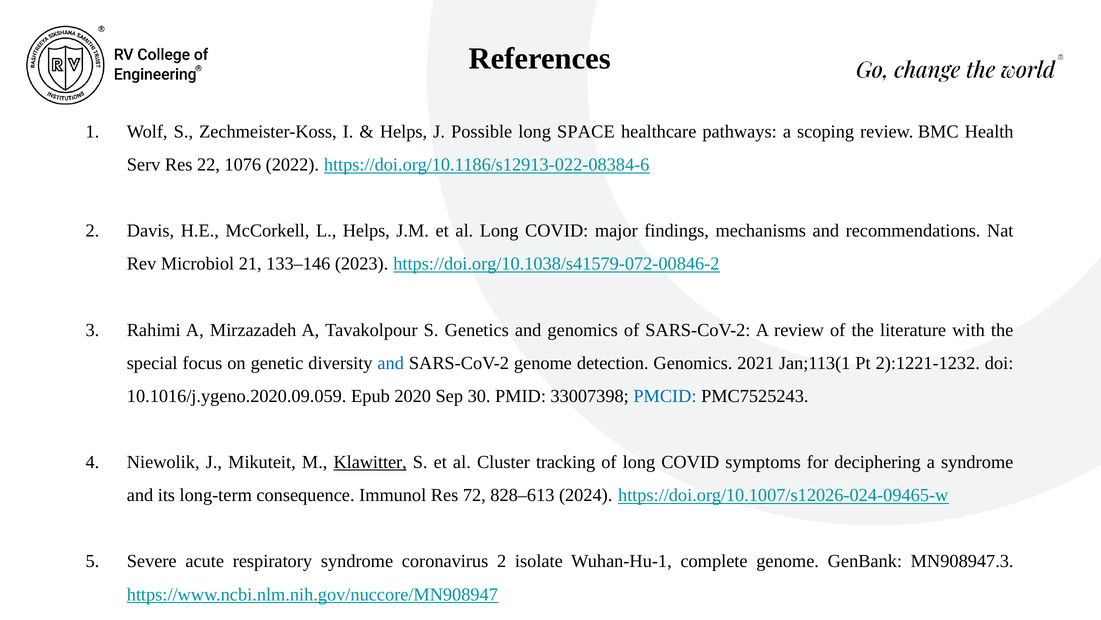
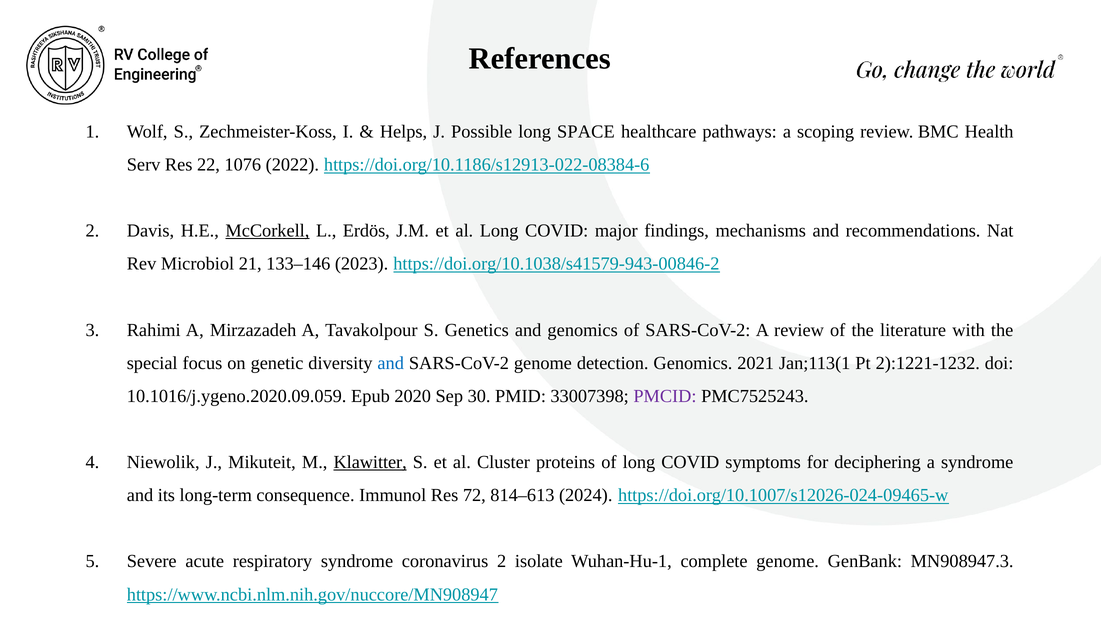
McCorkell underline: none -> present (267, 231)
L Helps: Helps -> Erdös (366, 231)
https://doi.org/10.1038/s41579-072-00846-2: https://doi.org/10.1038/s41579-072-00846-2 -> https://doi.org/10.1038/s41579-943-00846-2 (556, 264)
PMCID colour: blue -> purple (665, 396)
tracking: tracking -> proteins (566, 462)
828–613: 828–613 -> 814–613 (522, 495)
